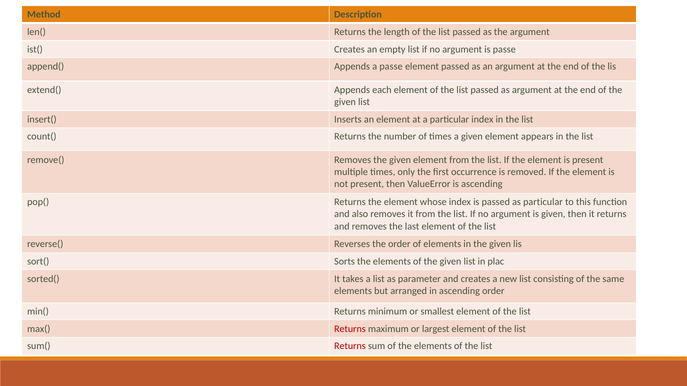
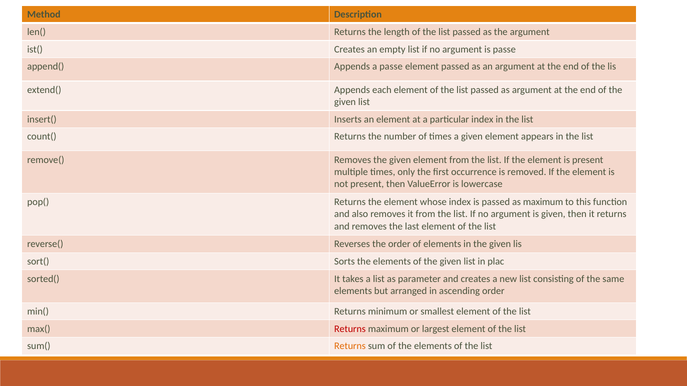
is ascending: ascending -> lowercase (482, 184)
as particular: particular -> maximum (543, 202)
Returns colour: red -> orange (350, 346)
